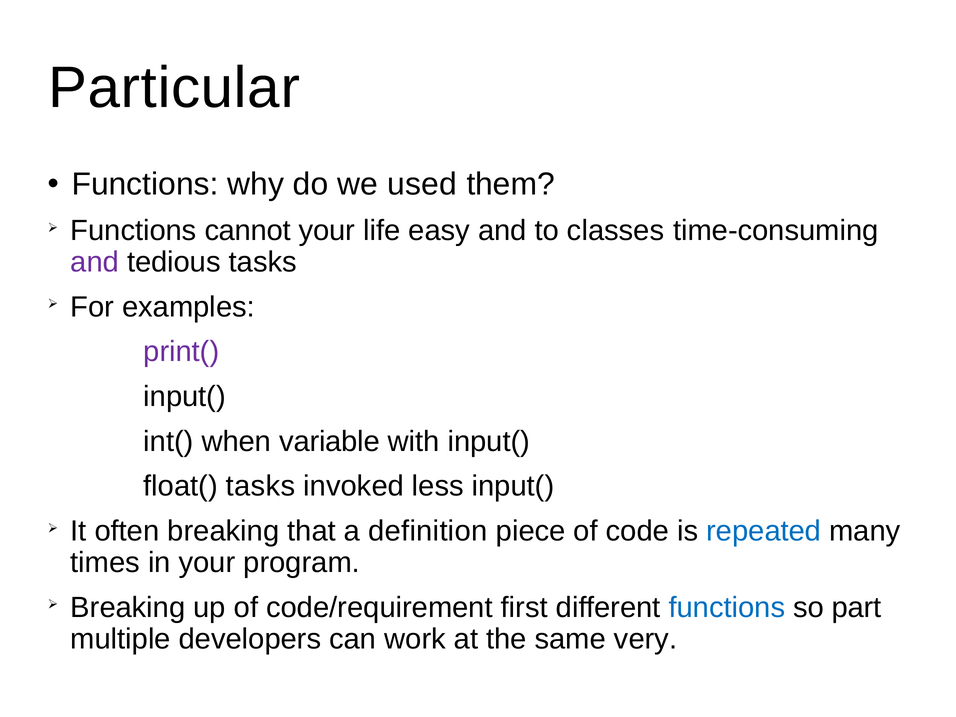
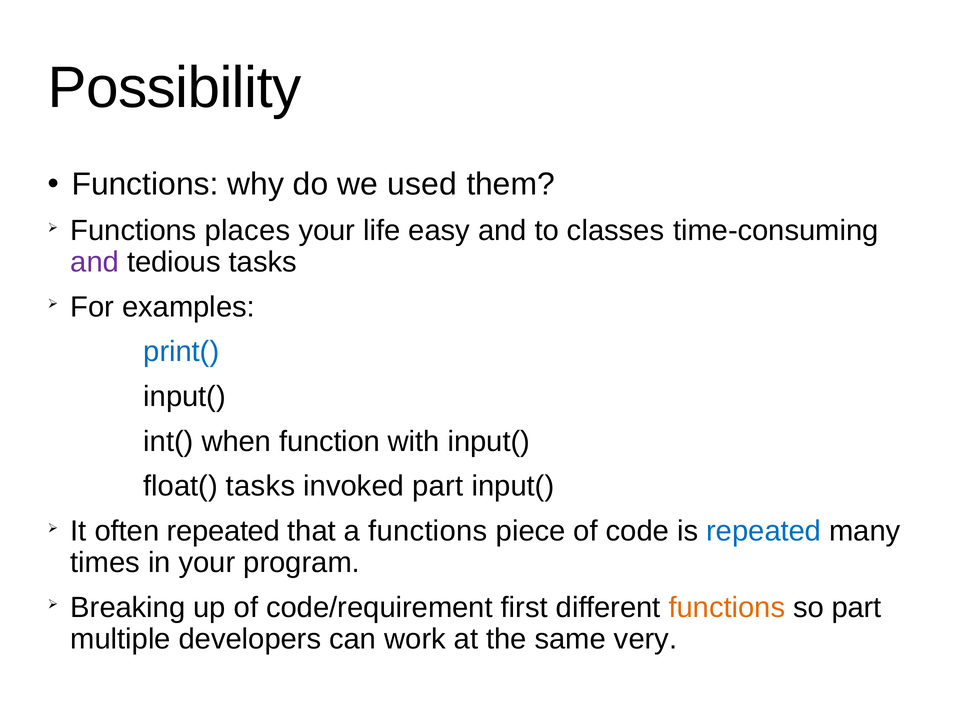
Particular: Particular -> Possibility (175, 88)
cannot: cannot -> places (247, 231)
print( colour: purple -> blue (181, 352)
variable: variable -> function (330, 441)
invoked less: less -> part (438, 486)
often breaking: breaking -> repeated (223, 531)
a definition: definition -> functions (428, 531)
functions colour: blue -> orange (727, 607)
